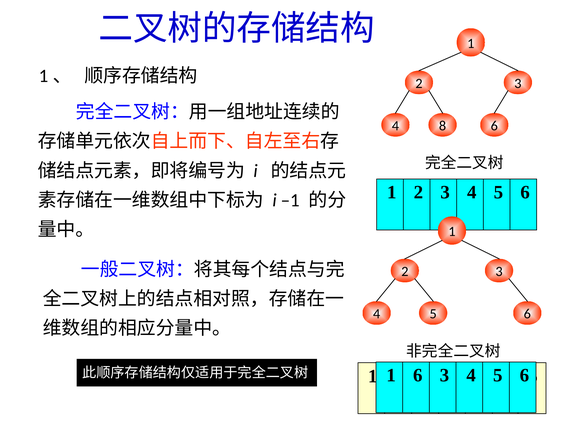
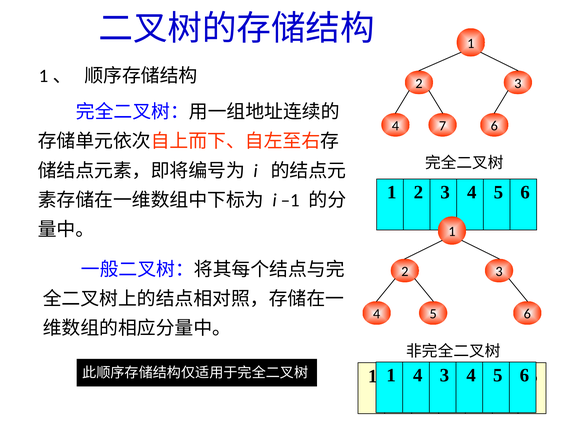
8: 8 -> 7 (443, 126)
1 6: 6 -> 4 (418, 375)
